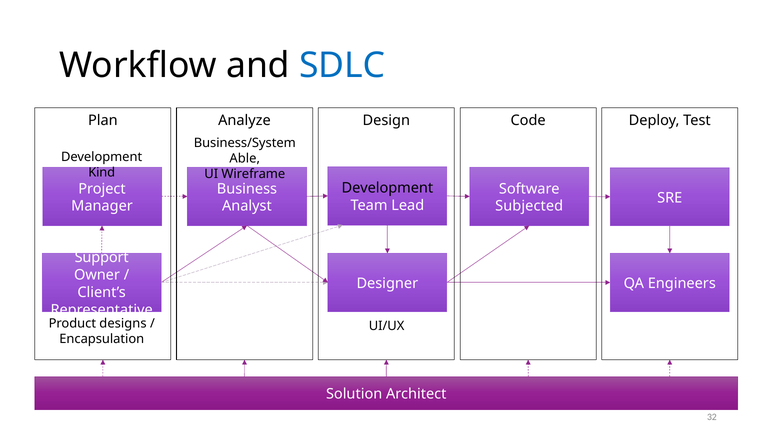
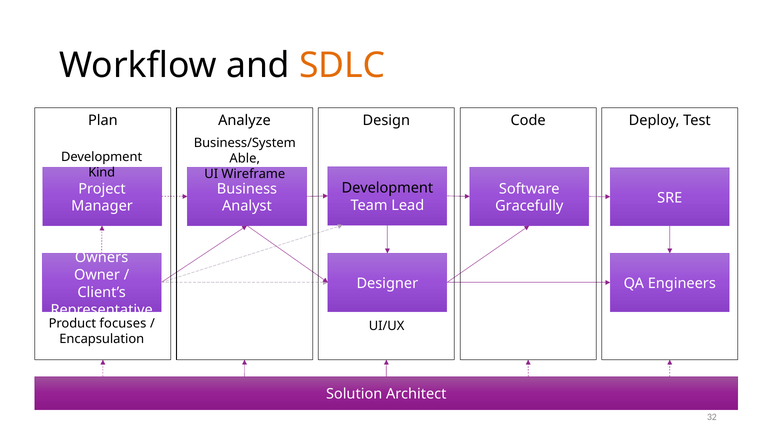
SDLC colour: blue -> orange (342, 65)
Subjected: Subjected -> Gracefully (529, 206)
Support: Support -> Owners (102, 257)
designs: designs -> focuses (123, 323)
